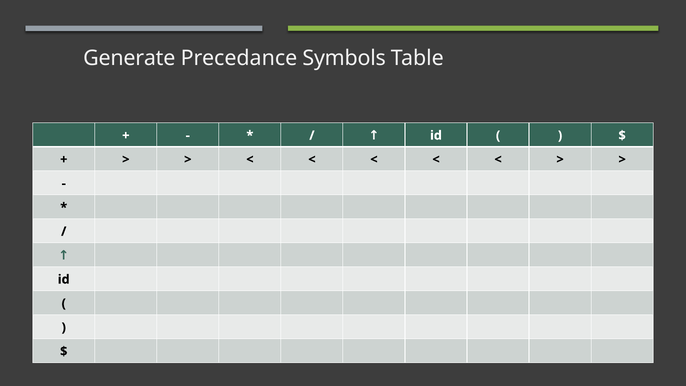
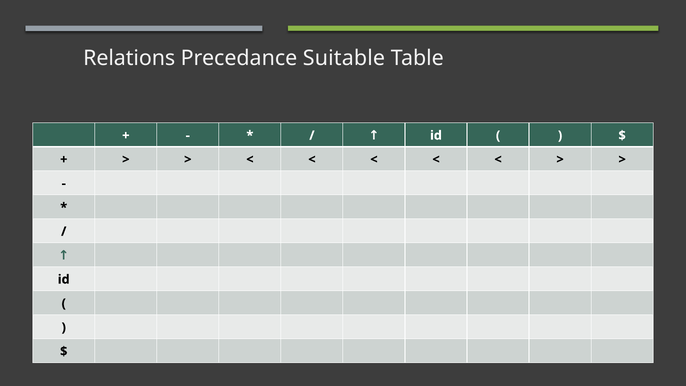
Generate: Generate -> Relations (129, 58)
Symbols: Symbols -> Suitable (344, 58)
